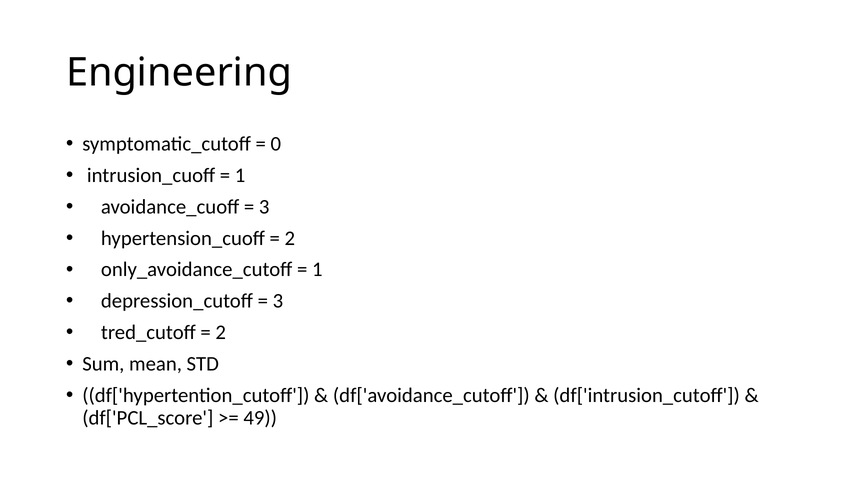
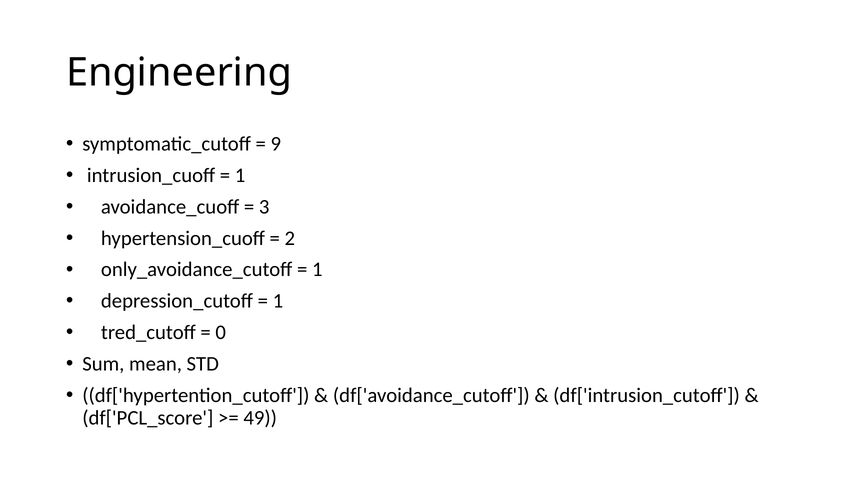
0: 0 -> 9 (276, 144)
3: 3 -> 1 (278, 301)
2: 2 -> 0 (221, 333)
